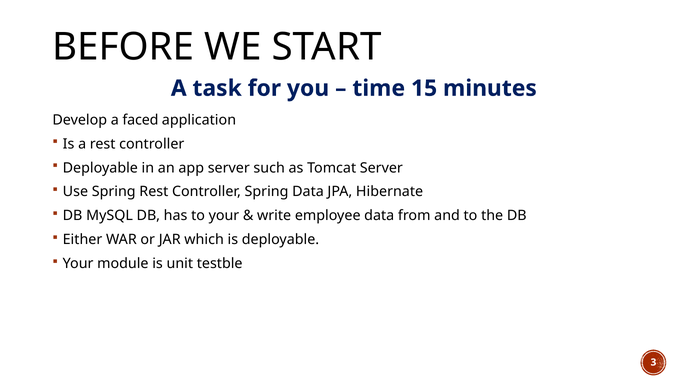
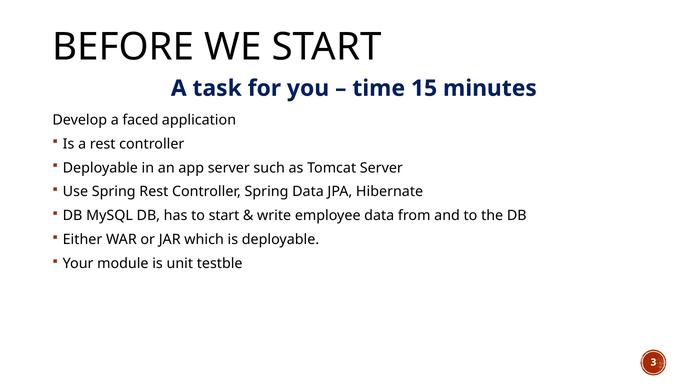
to your: your -> start (224, 216)
